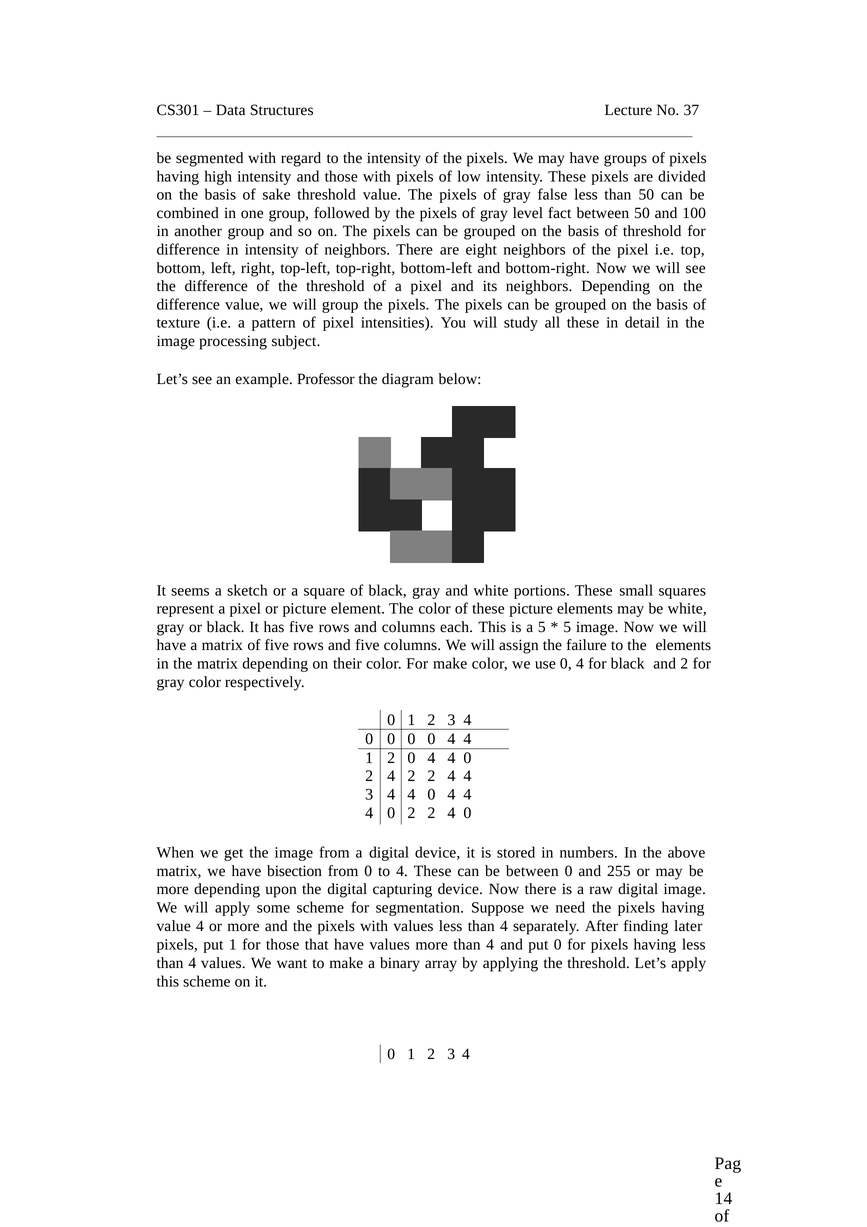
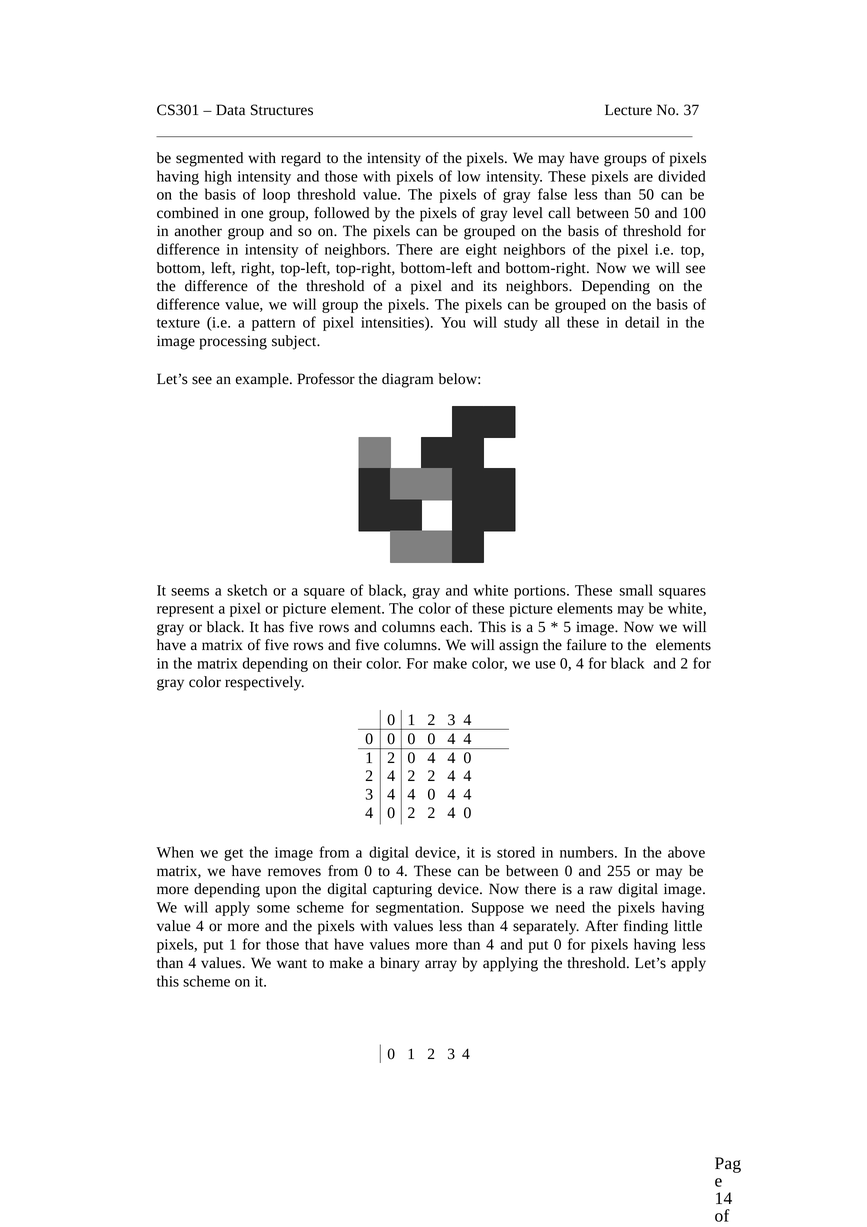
sake: sake -> loop (276, 195)
fact: fact -> call (560, 213)
bisection: bisection -> removes (294, 871)
later: later -> little (688, 926)
